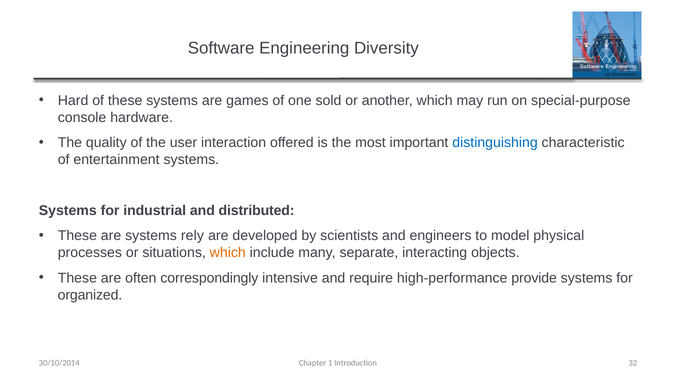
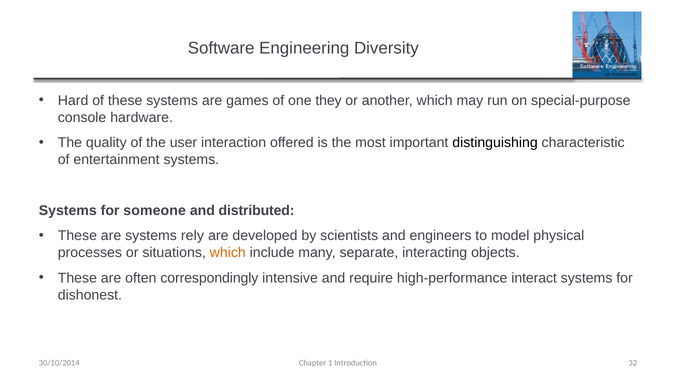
sold: sold -> they (329, 101)
distinguishing colour: blue -> black (495, 143)
industrial: industrial -> someone (155, 211)
provide: provide -> interact (534, 278)
organized: organized -> dishonest (90, 295)
